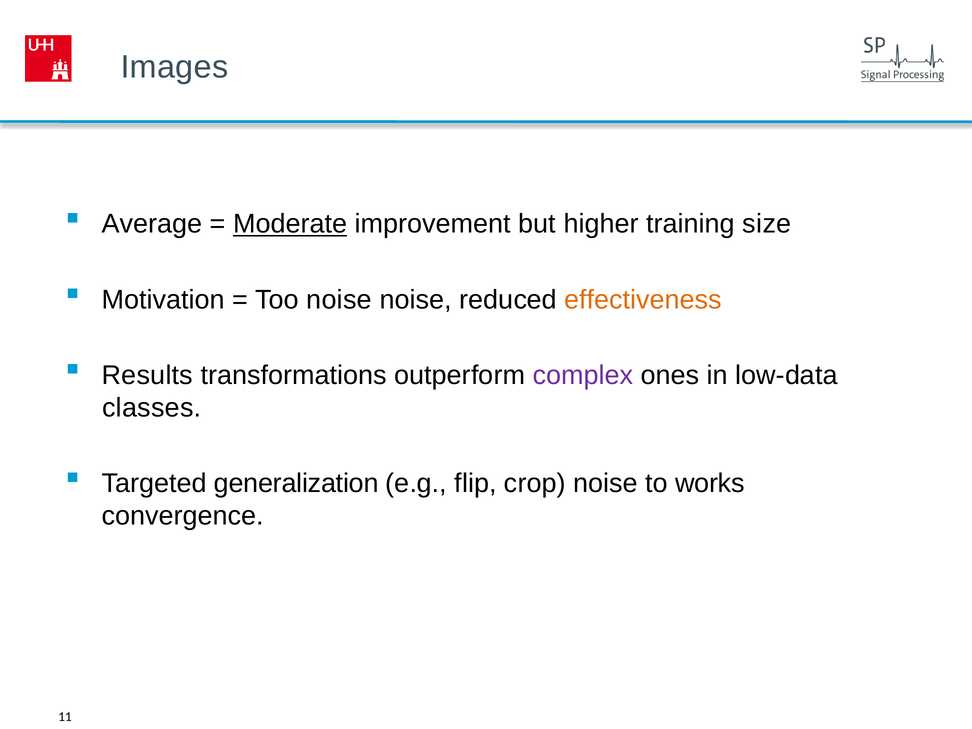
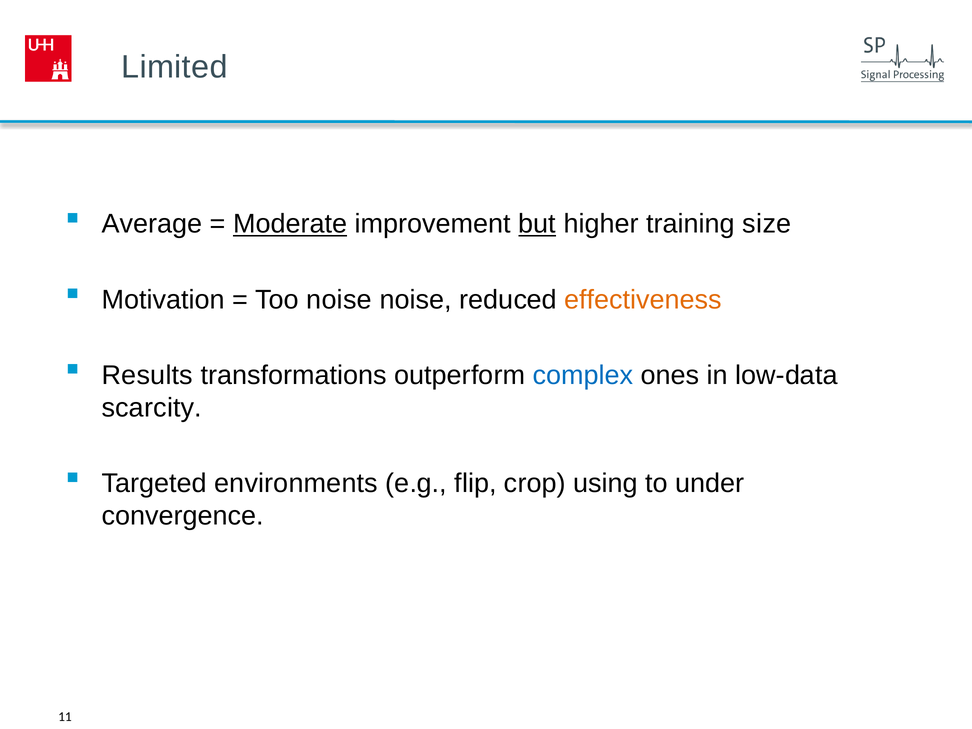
Images: Images -> Limited (174, 67)
but underline: none -> present (537, 224)
complex colour: purple -> blue (583, 375)
classes: classes -> scarcity (152, 408)
generalization: generalization -> environments (296, 483)
crop noise: noise -> using (605, 483)
works: works -> under (710, 483)
